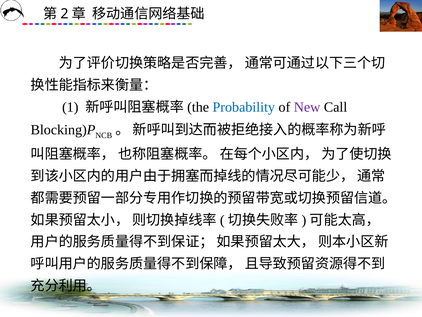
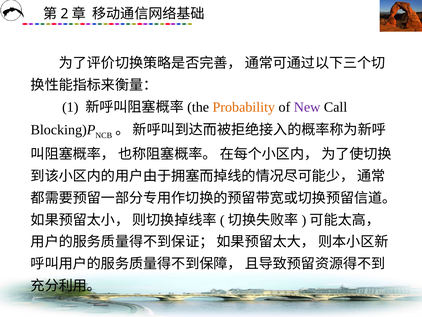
Probability colour: blue -> orange (244, 107)
